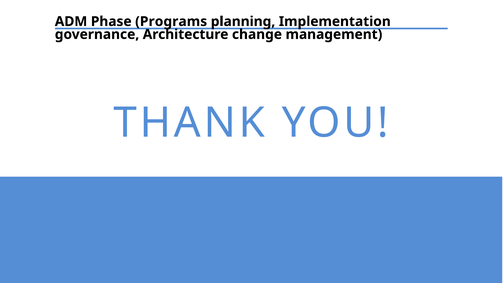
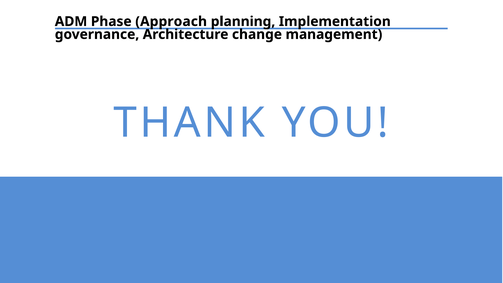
Programs: Programs -> Approach (171, 21)
